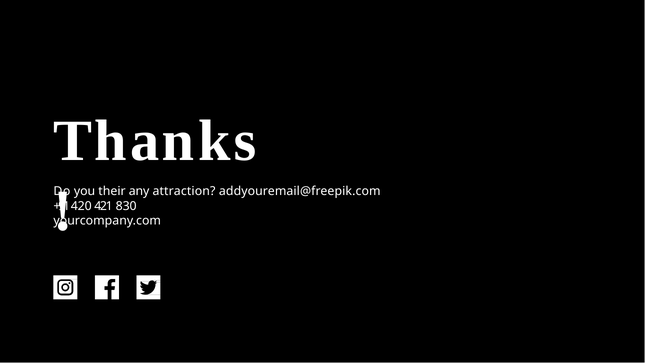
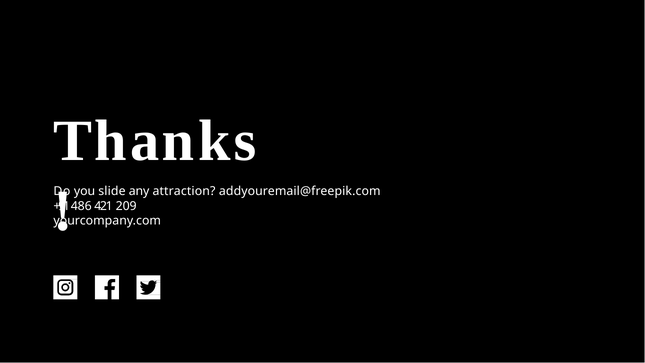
their: their -> slide (112, 191)
420: 420 -> 486 (81, 206)
830: 830 -> 209 (126, 206)
